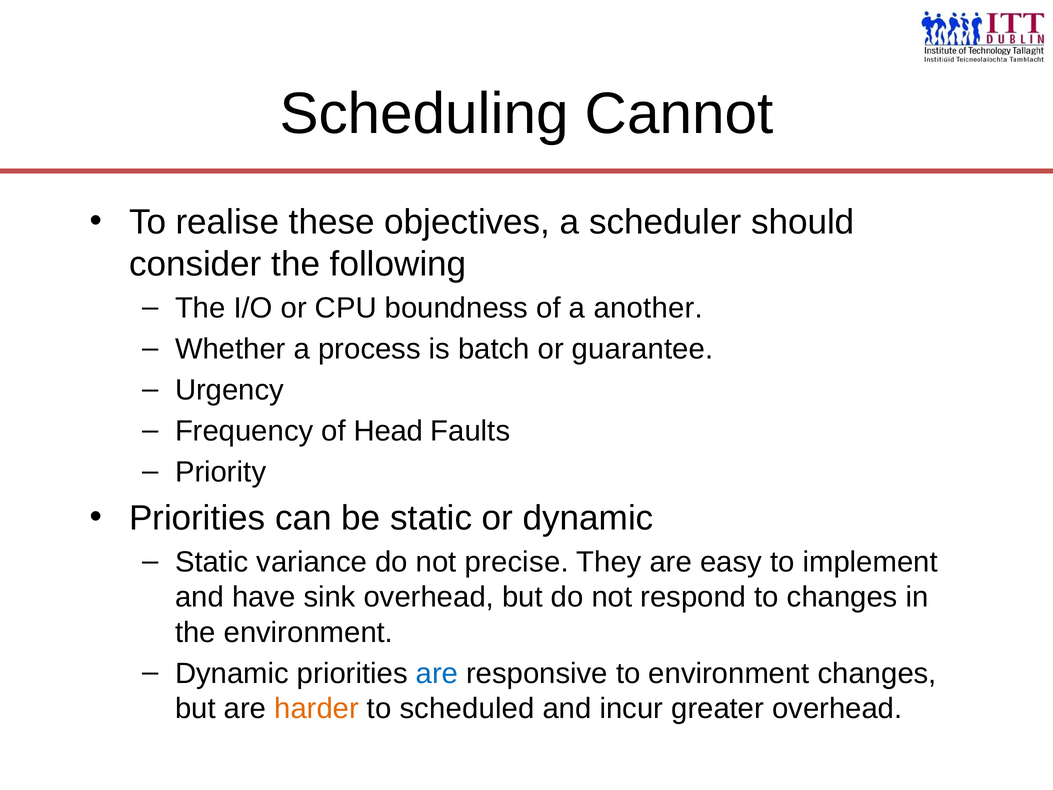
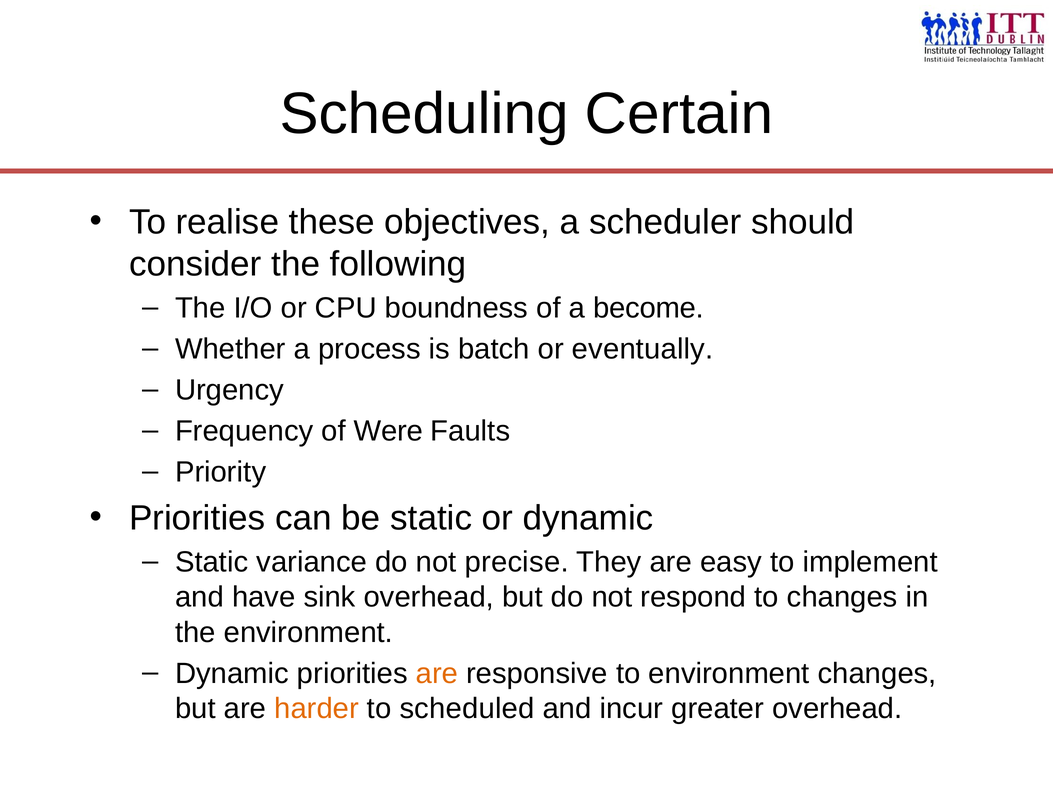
Cannot: Cannot -> Certain (679, 114)
another: another -> become (649, 308)
guarantee: guarantee -> eventually (643, 349)
Head: Head -> Were (388, 431)
are colour: blue -> orange (437, 673)
